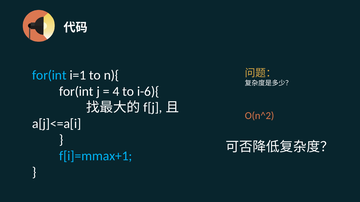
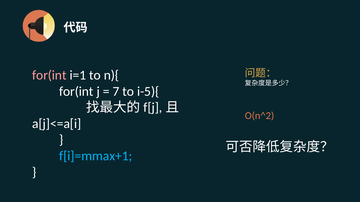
for(int colour: light blue -> pink (49, 75)
4: 4 -> 7 (116, 92)
i-6){: i-6){ -> i-5){ (148, 92)
